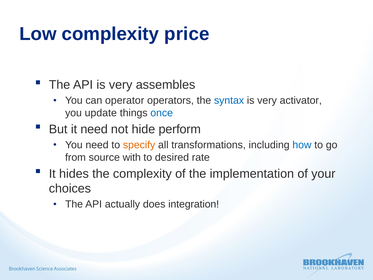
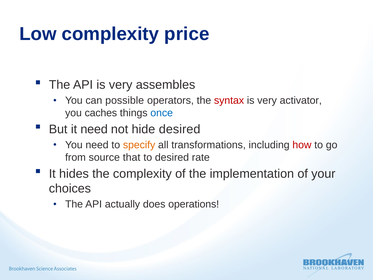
operator: operator -> possible (125, 100)
syntax colour: blue -> red (229, 100)
update: update -> caches (101, 113)
hide perform: perform -> desired (180, 129)
how colour: blue -> red (302, 145)
with: with -> that (132, 157)
integration: integration -> operations (194, 204)
